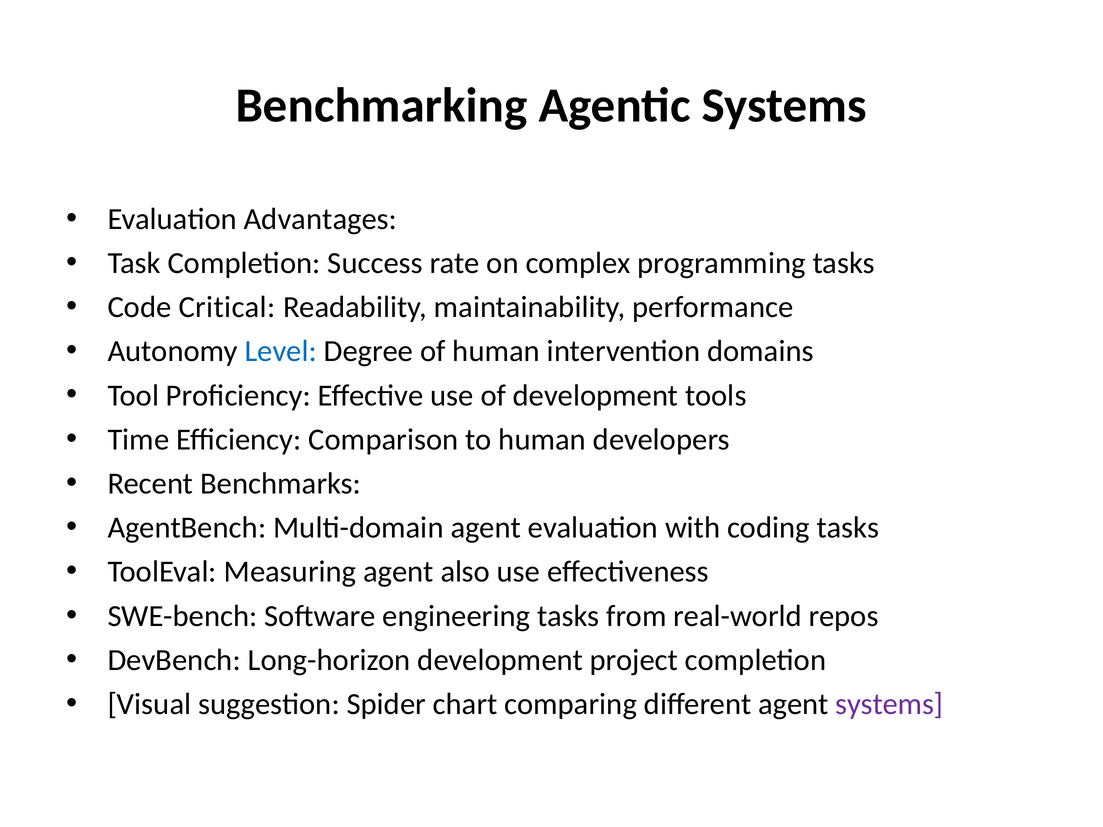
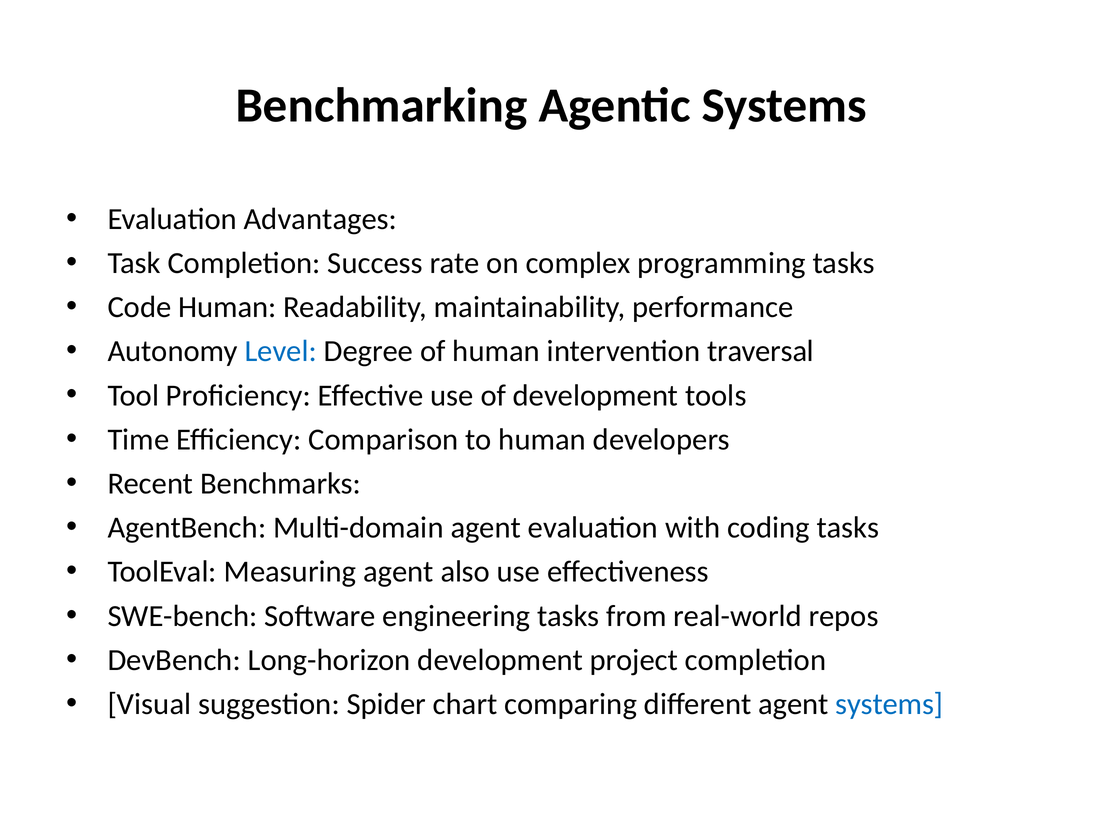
Code Critical: Critical -> Human (227, 307)
domains: domains -> traversal (761, 351)
systems colour: purple -> blue (889, 704)
